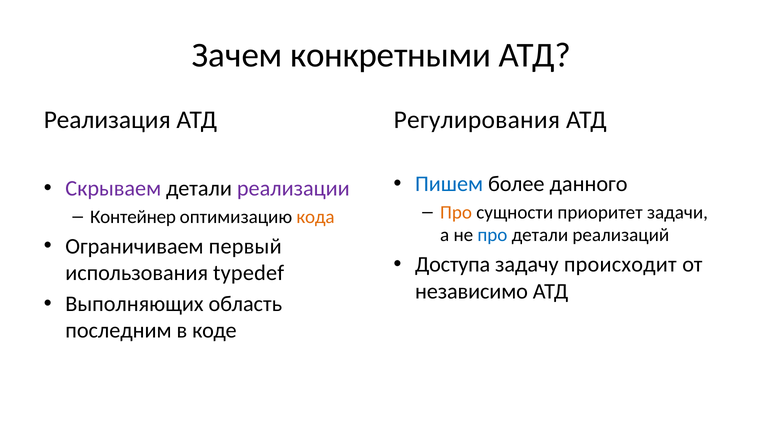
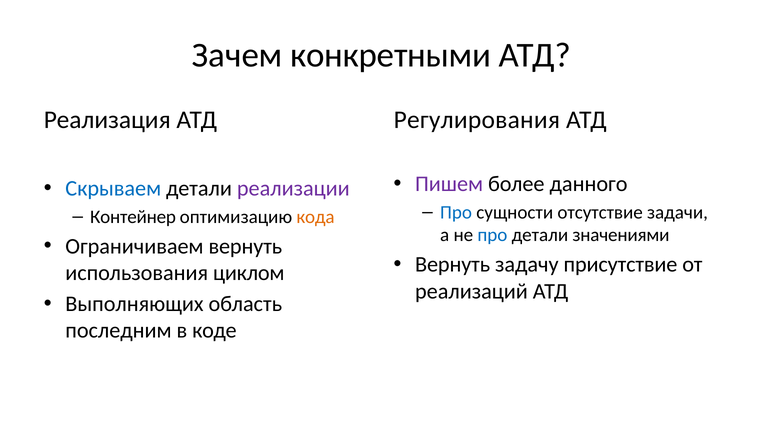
Пишем colour: blue -> purple (449, 184)
Скрываем colour: purple -> blue (113, 189)
Про colour: orange -> blue (456, 212)
приоритет: приоритет -> отсутствие (600, 212)
реализаций: реализаций -> значениями (621, 235)
Ограничиваем первый: первый -> вернуть (245, 246)
Доступа: Доступа -> Вернуть (453, 265)
происходит: происходит -> присутствие (620, 265)
typedef: typedef -> циклом (249, 273)
независимо: независимо -> реализаций (471, 291)
